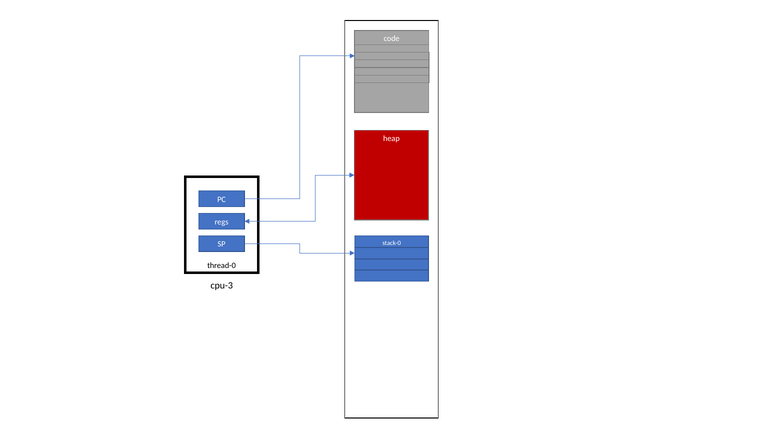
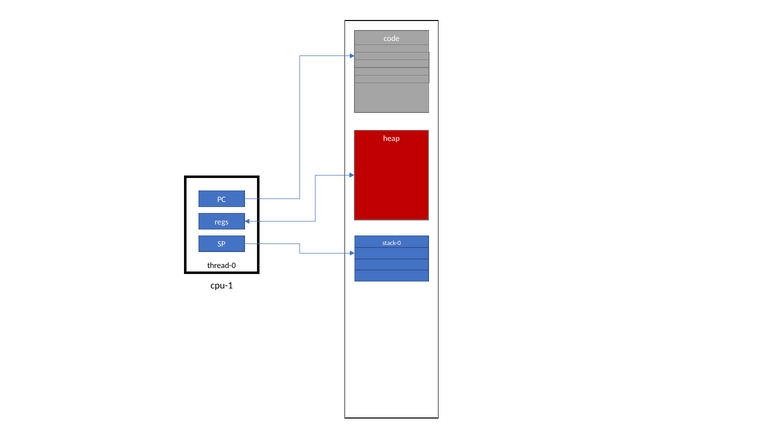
cpu-3: cpu-3 -> cpu-1 (222, 286)
